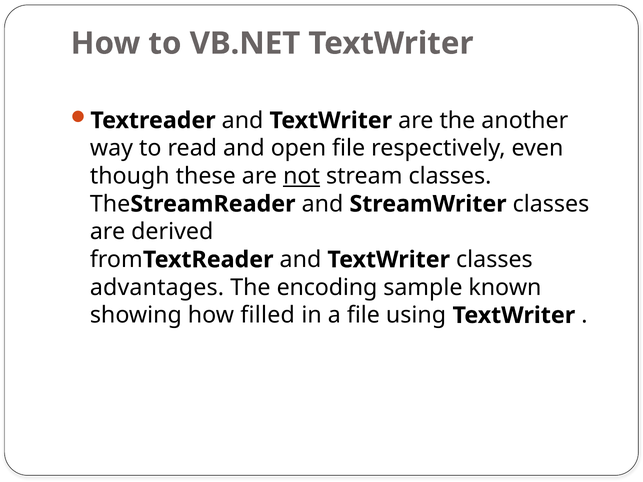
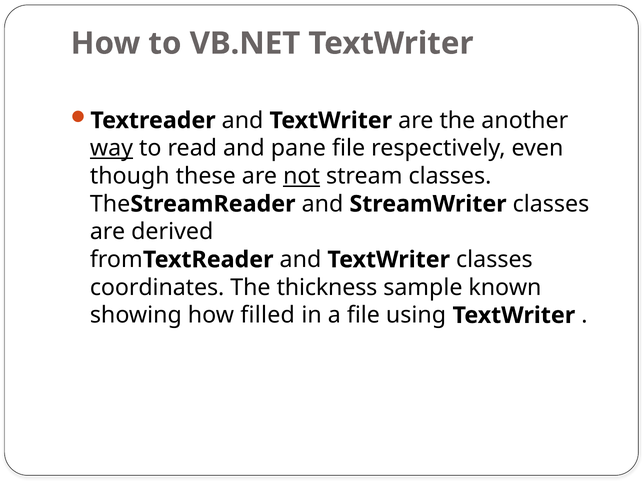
way underline: none -> present (111, 148)
open: open -> pane (298, 148)
advantages: advantages -> coordinates (157, 288)
encoding: encoding -> thickness (327, 288)
